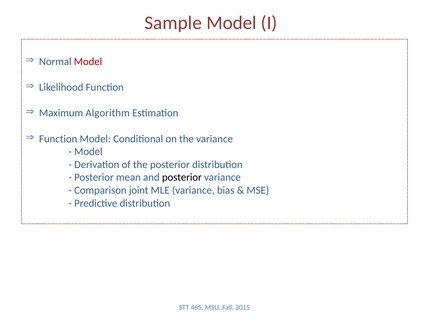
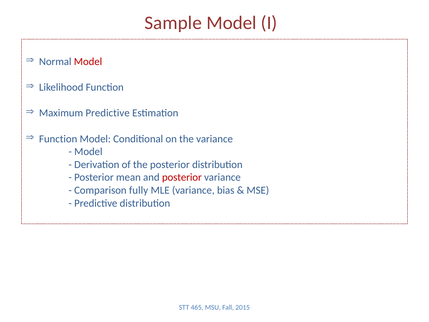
Maximum Algorithm: Algorithm -> Predictive (108, 113)
posterior colour: black -> red (182, 177)
joint: joint -> fully (139, 190)
